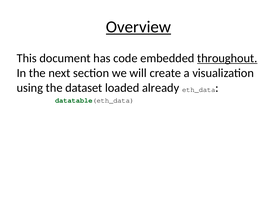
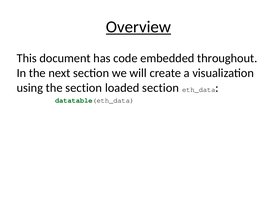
throughout underline: present -> none (227, 58)
the dataset: dataset -> section (84, 88)
loaded already: already -> section (161, 88)
